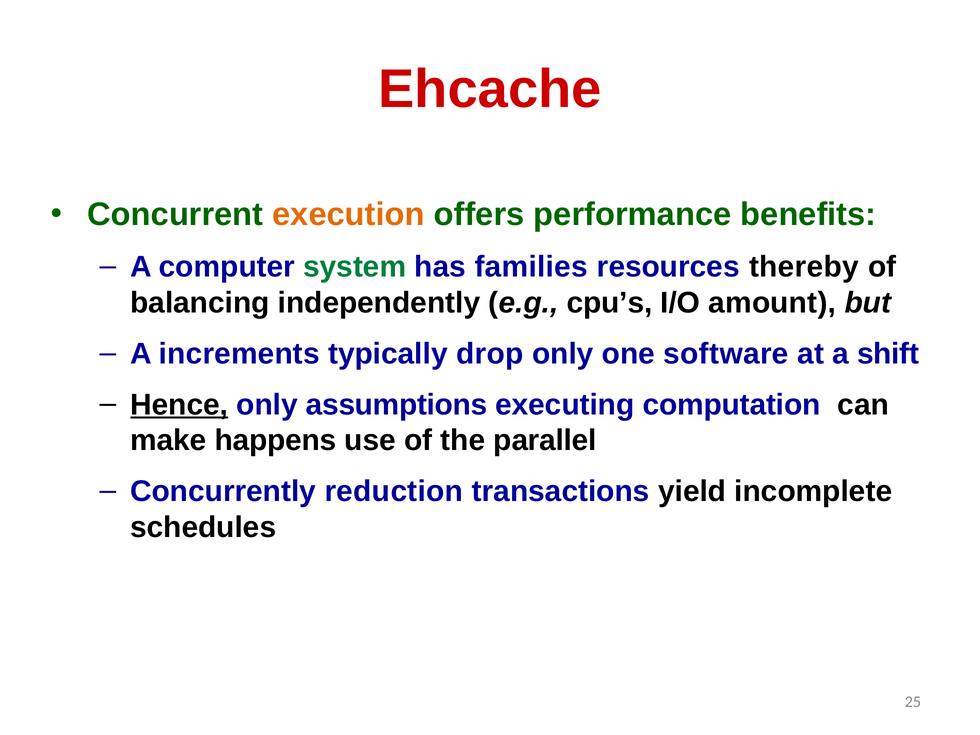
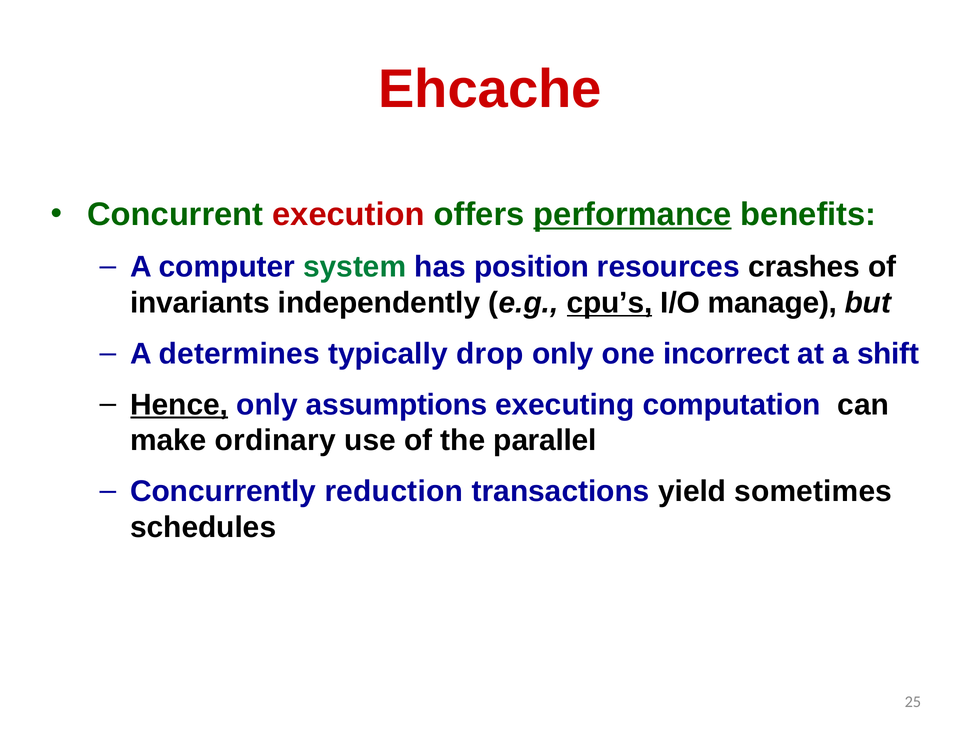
execution colour: orange -> red (348, 215)
performance underline: none -> present (632, 215)
families: families -> position (532, 267)
thereby: thereby -> crashes (804, 267)
balancing: balancing -> invariants (200, 303)
cpu’s underline: none -> present (610, 303)
amount: amount -> manage (772, 303)
increments: increments -> determines (239, 354)
software: software -> incorrect (726, 354)
happens: happens -> ordinary (275, 441)
incomplete: incomplete -> sometimes (813, 491)
